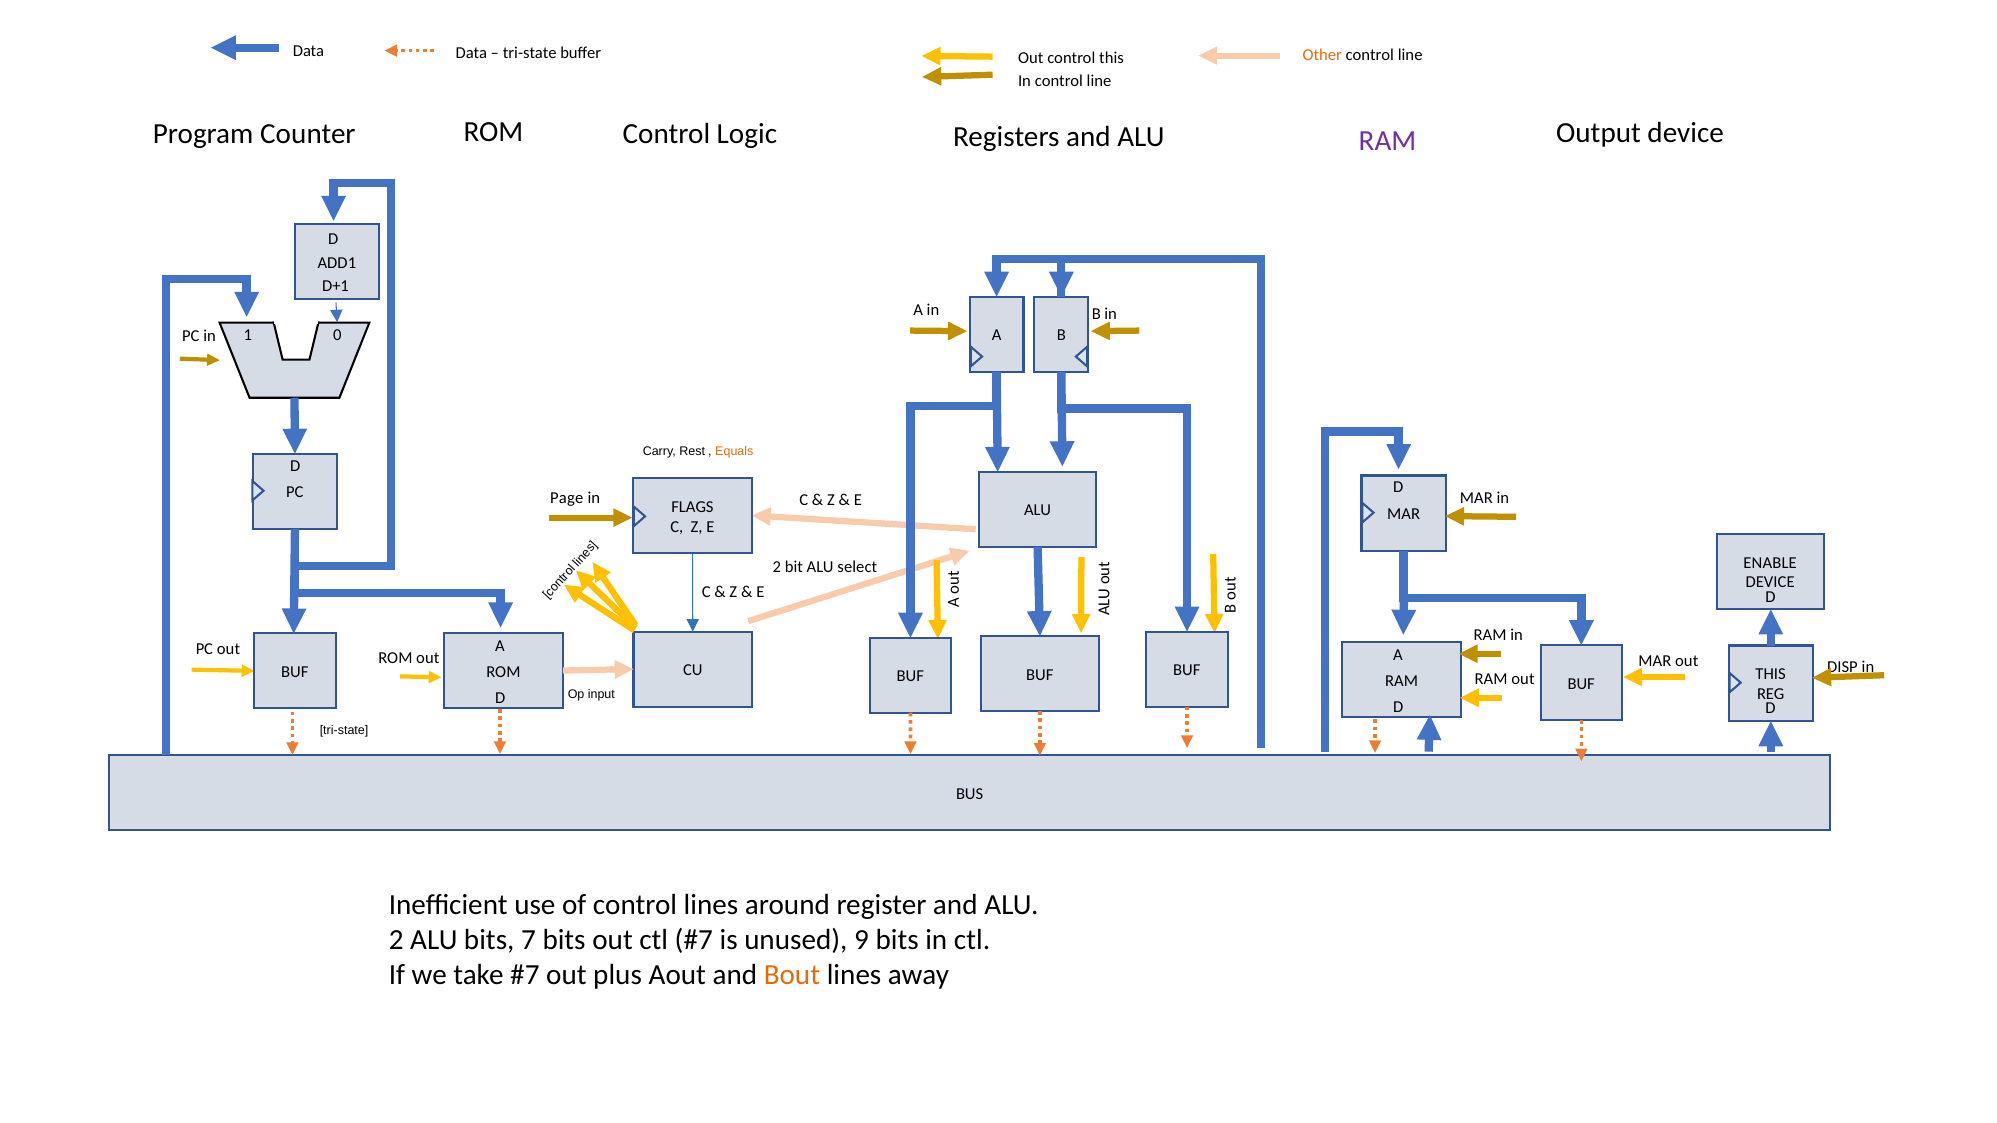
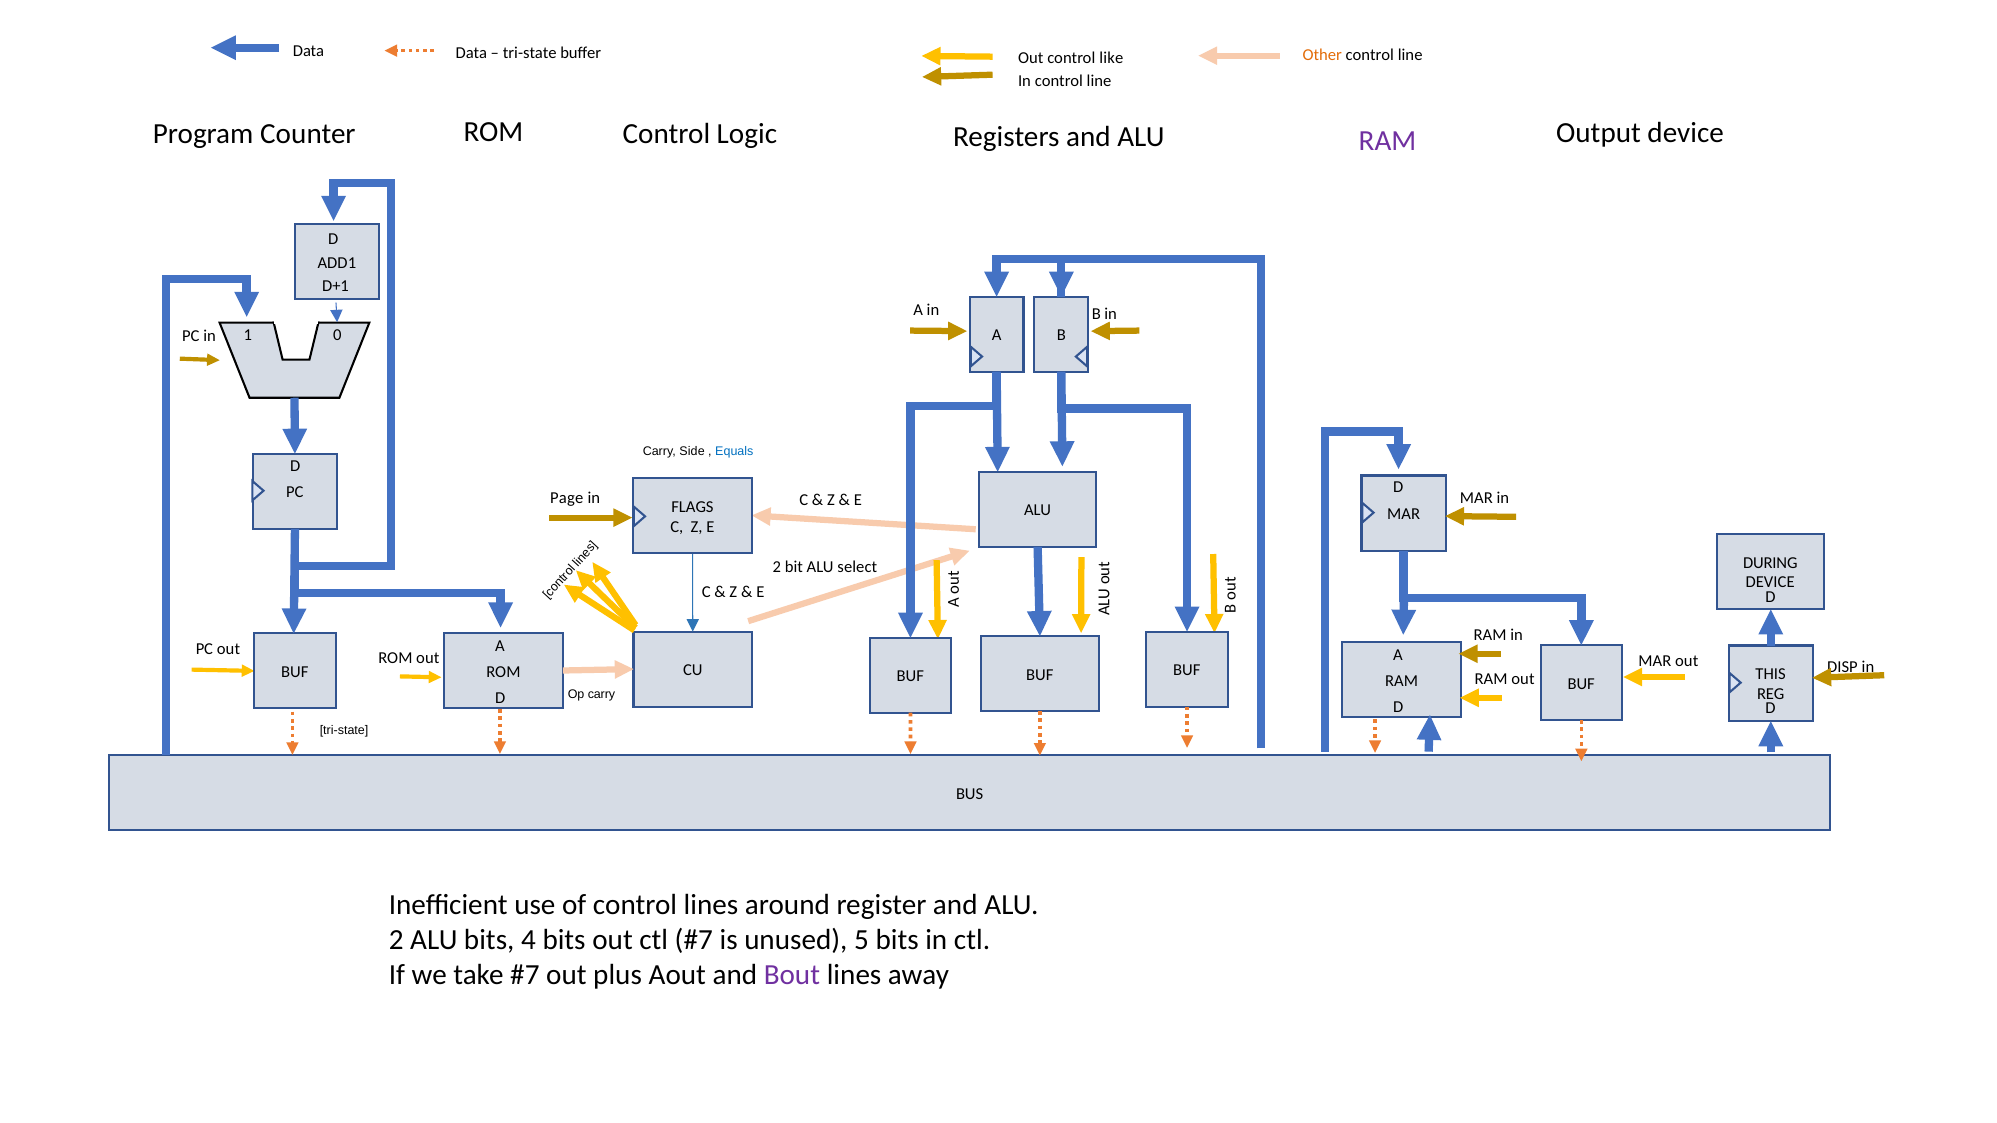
control this: this -> like (1111, 58)
Rest: Rest -> Side (692, 452)
Equals colour: orange -> blue (734, 452)
ENABLE: ENABLE -> DURING (1770, 563)
Op input: input -> carry (601, 695)
7: 7 -> 4 (528, 940)
9: 9 -> 5 (862, 940)
Bout colour: orange -> purple (792, 975)
